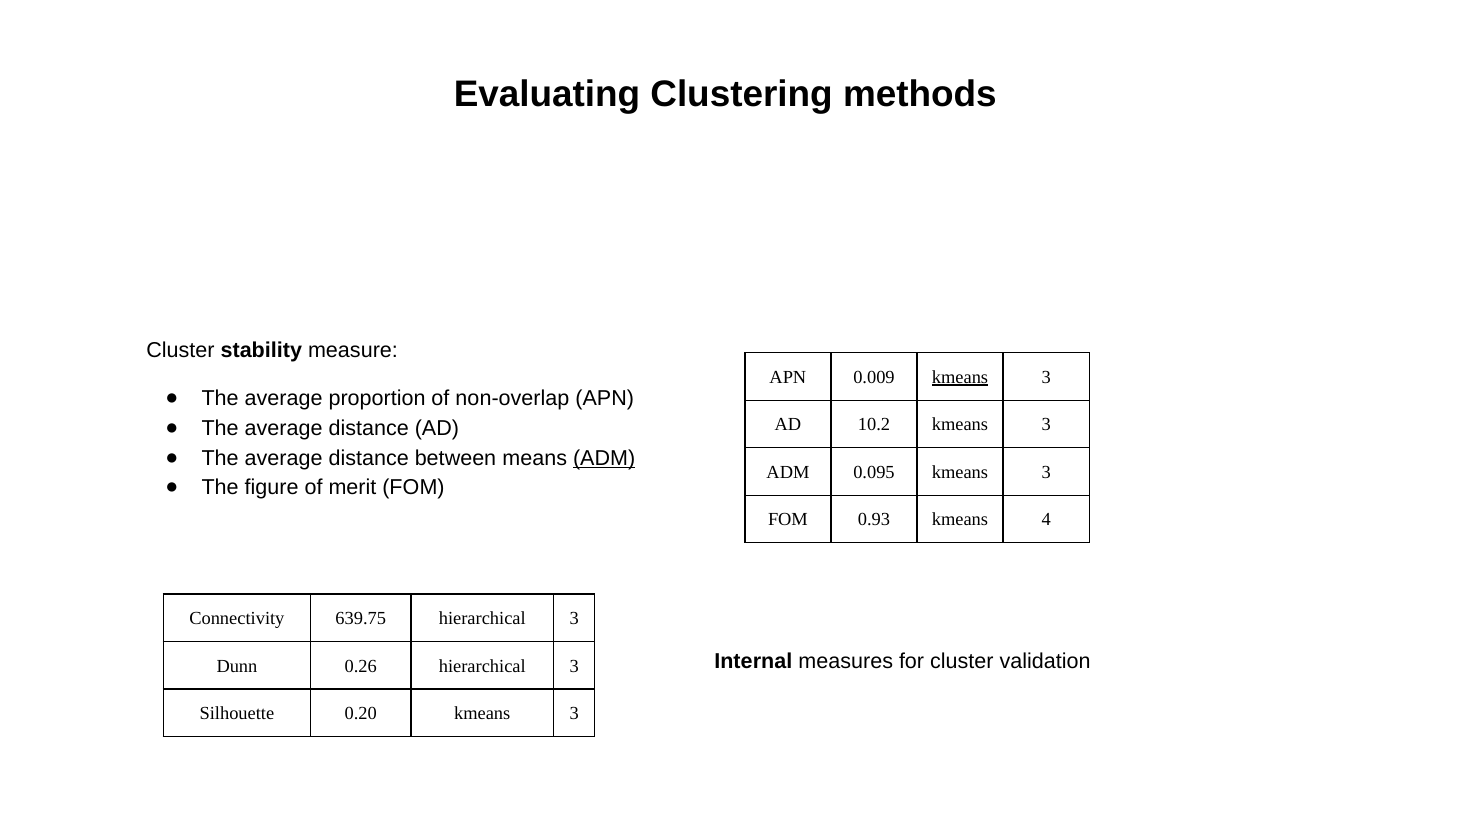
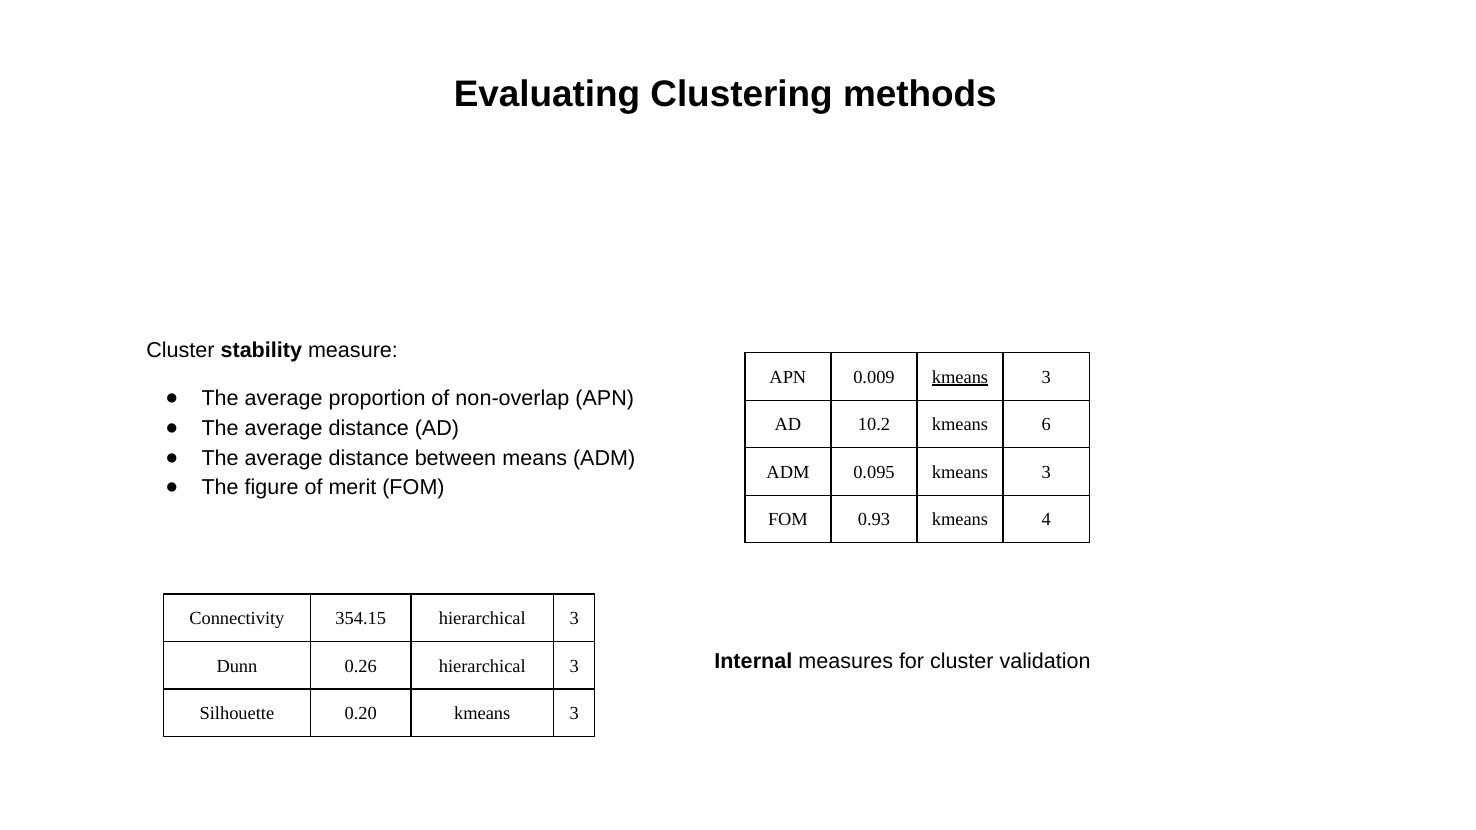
10.2 kmeans 3: 3 -> 6 (1046, 425)
ADM underline: present -> none (604, 458)
639.75: 639.75 -> 354.15 (361, 619)
